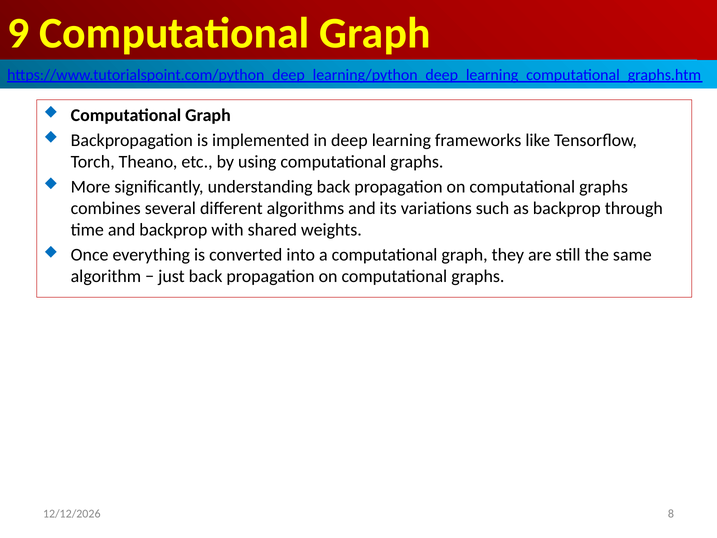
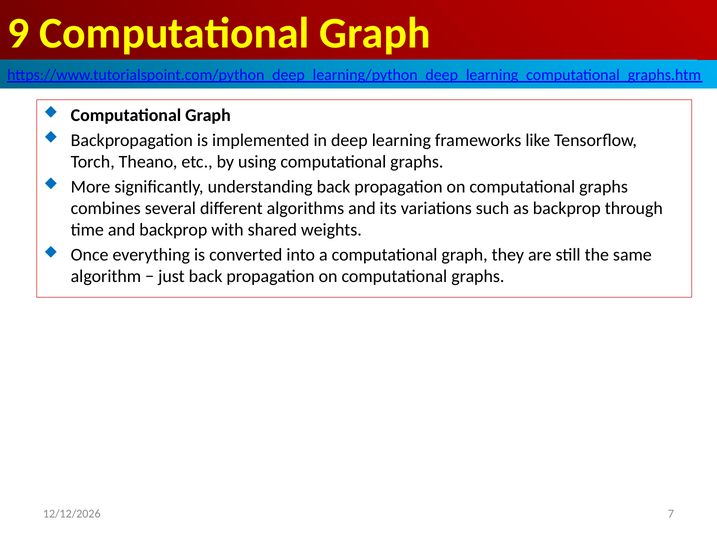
8: 8 -> 7 (671, 513)
